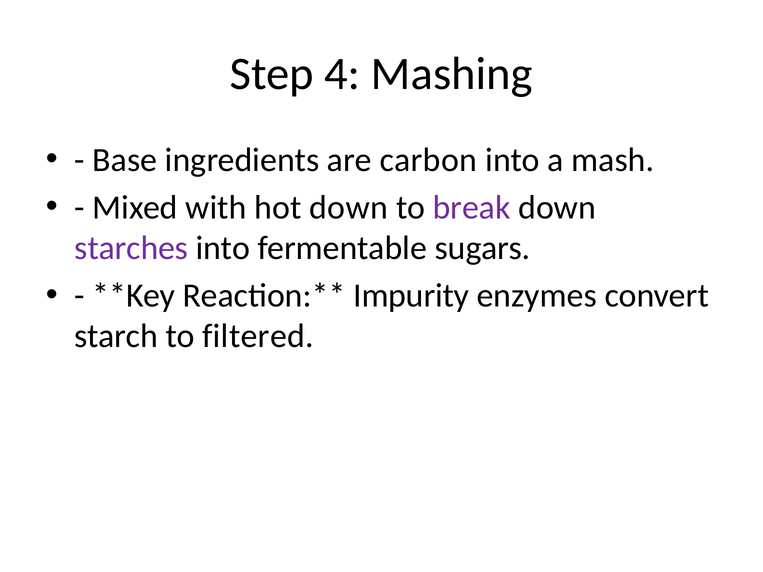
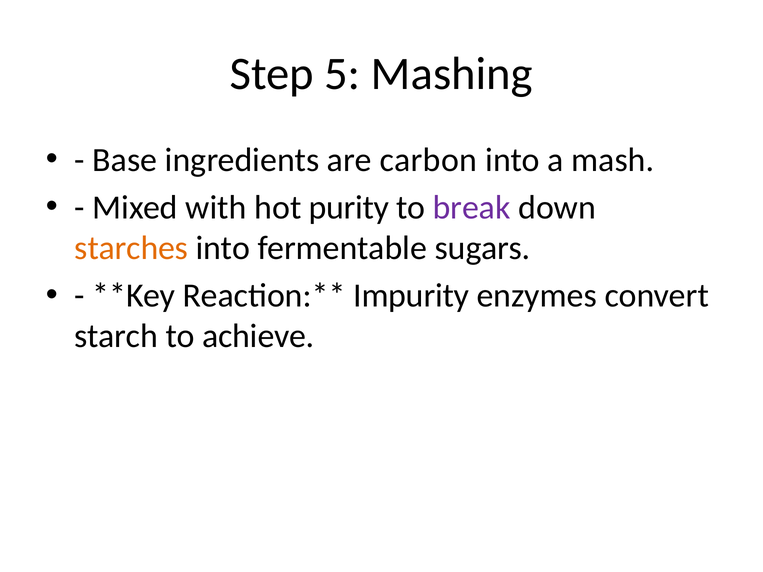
4: 4 -> 5 (342, 74)
hot down: down -> purity (349, 208)
starches colour: purple -> orange (131, 248)
filtered: filtered -> achieve (258, 336)
